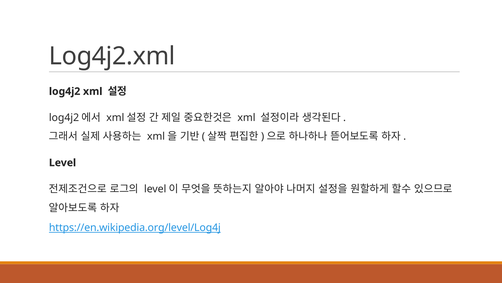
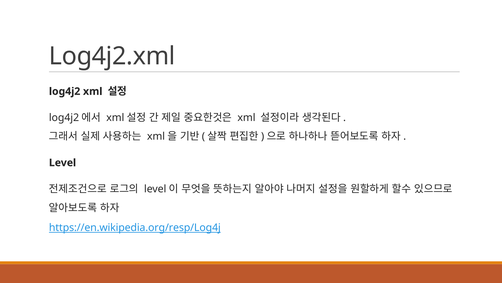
https://en.wikipedia.org/level/Log4j: https://en.wikipedia.org/level/Log4j -> https://en.wikipedia.org/resp/Log4j (135, 227)
